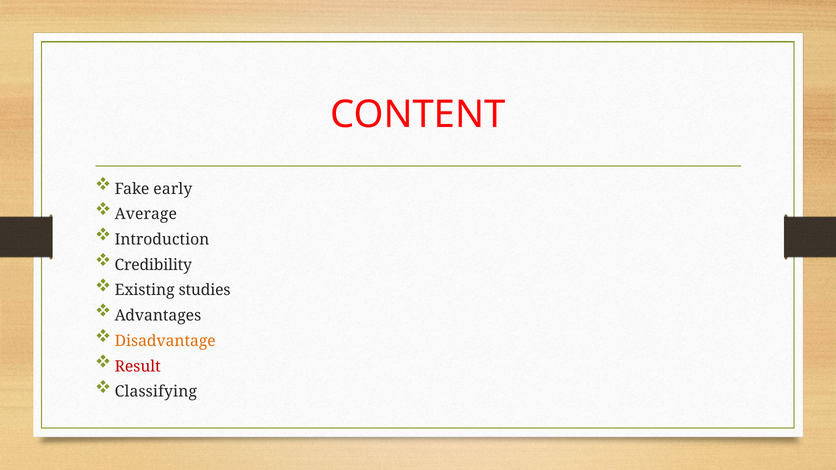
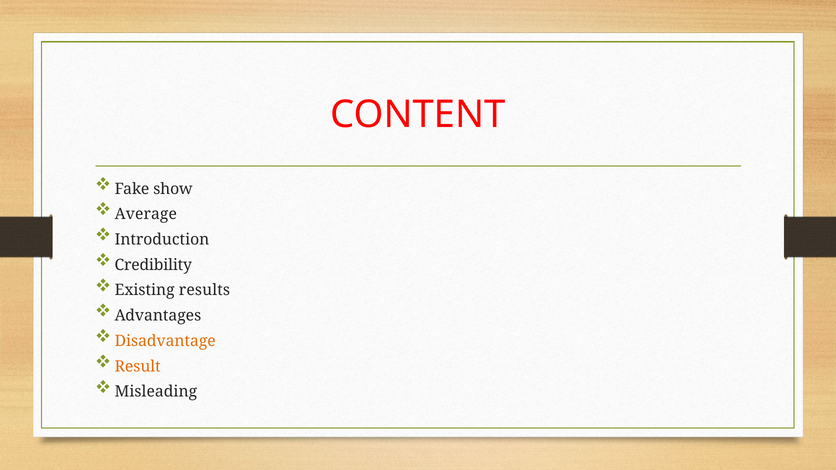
early: early -> show (173, 189)
studies: studies -> results (204, 290)
Result colour: red -> orange (138, 367)
Classifying: Classifying -> Misleading (156, 392)
